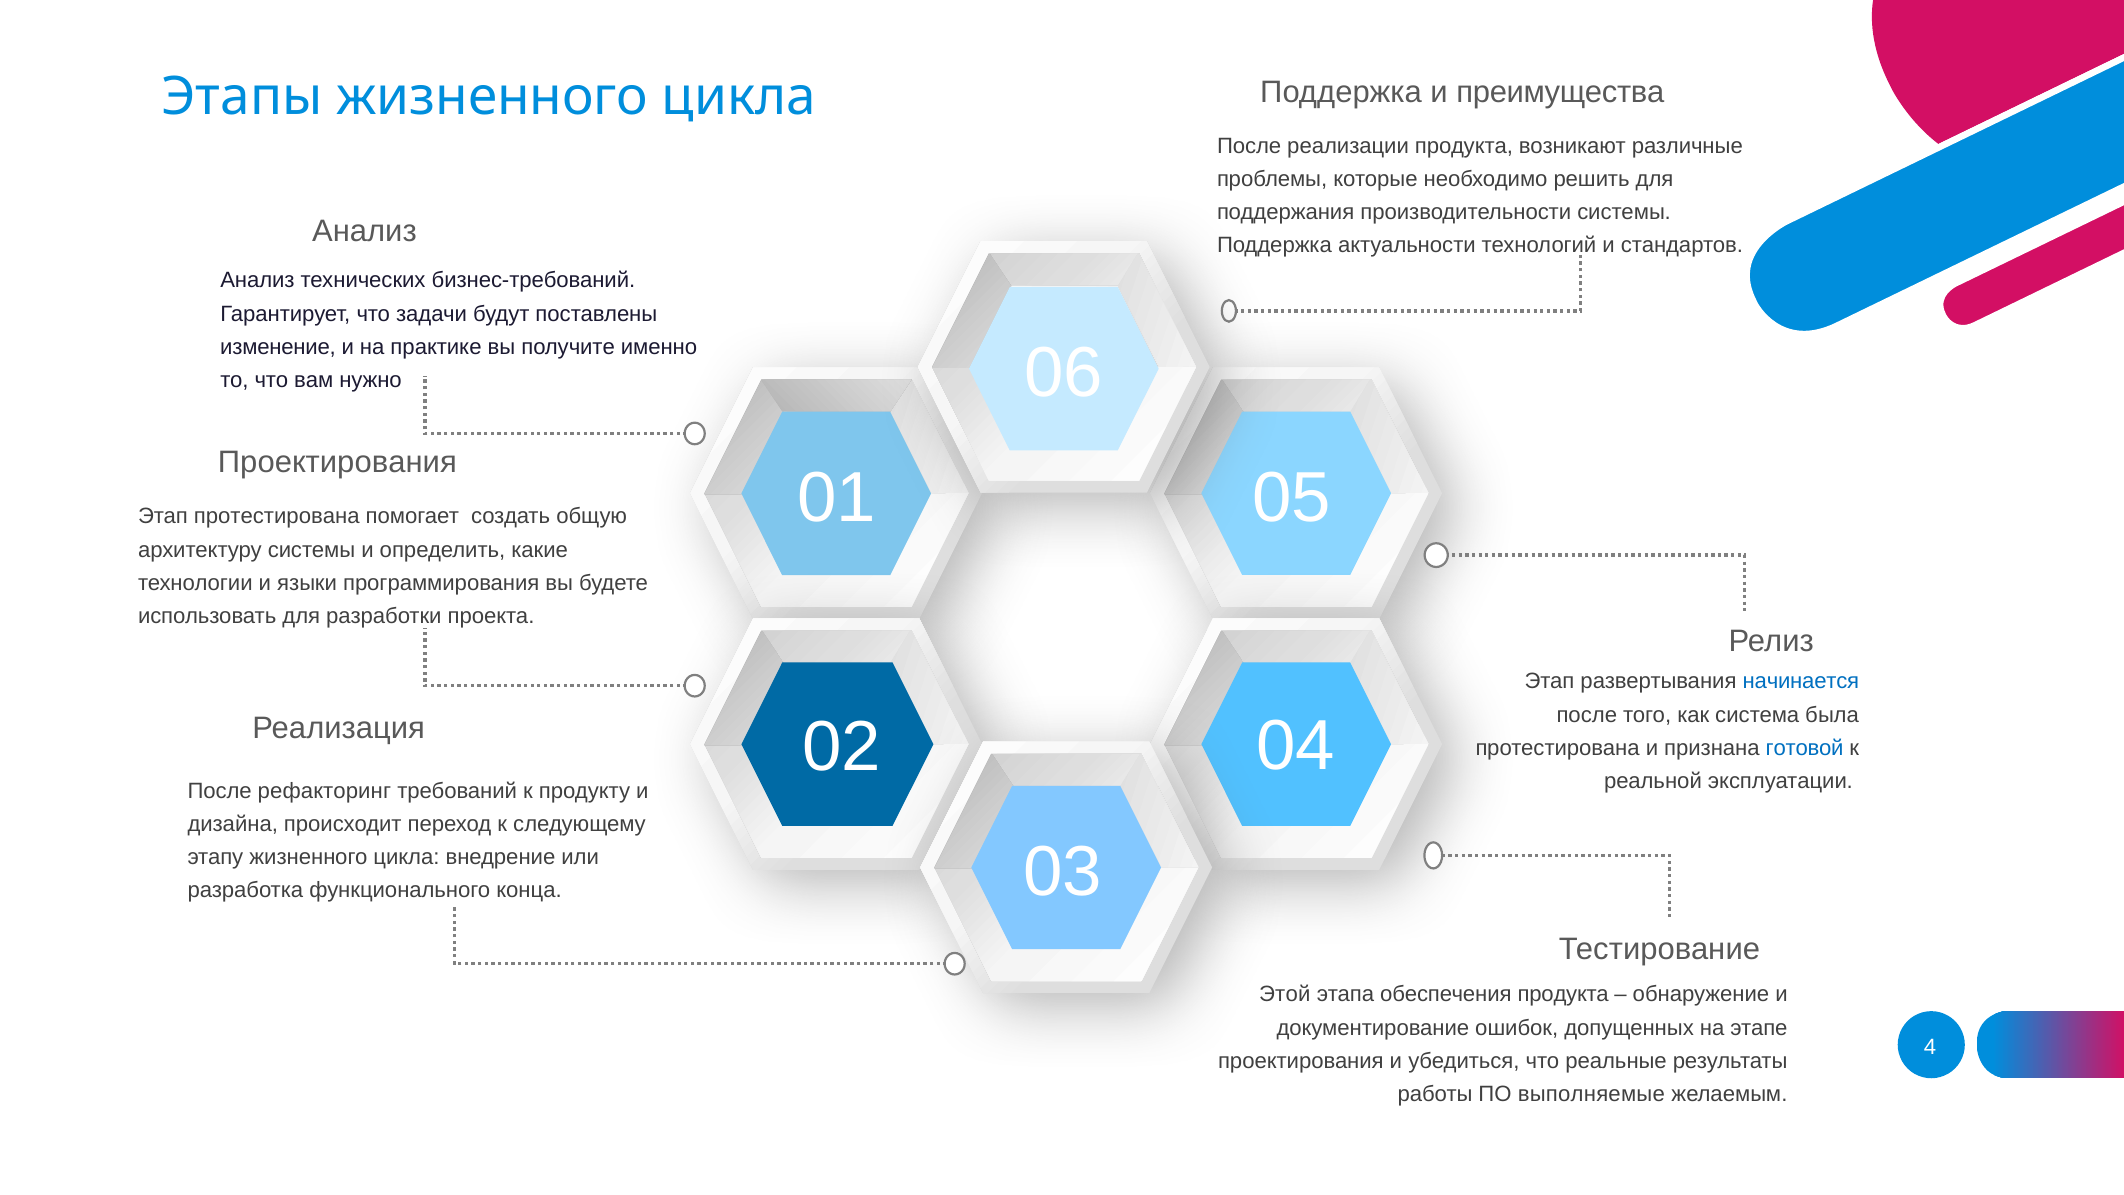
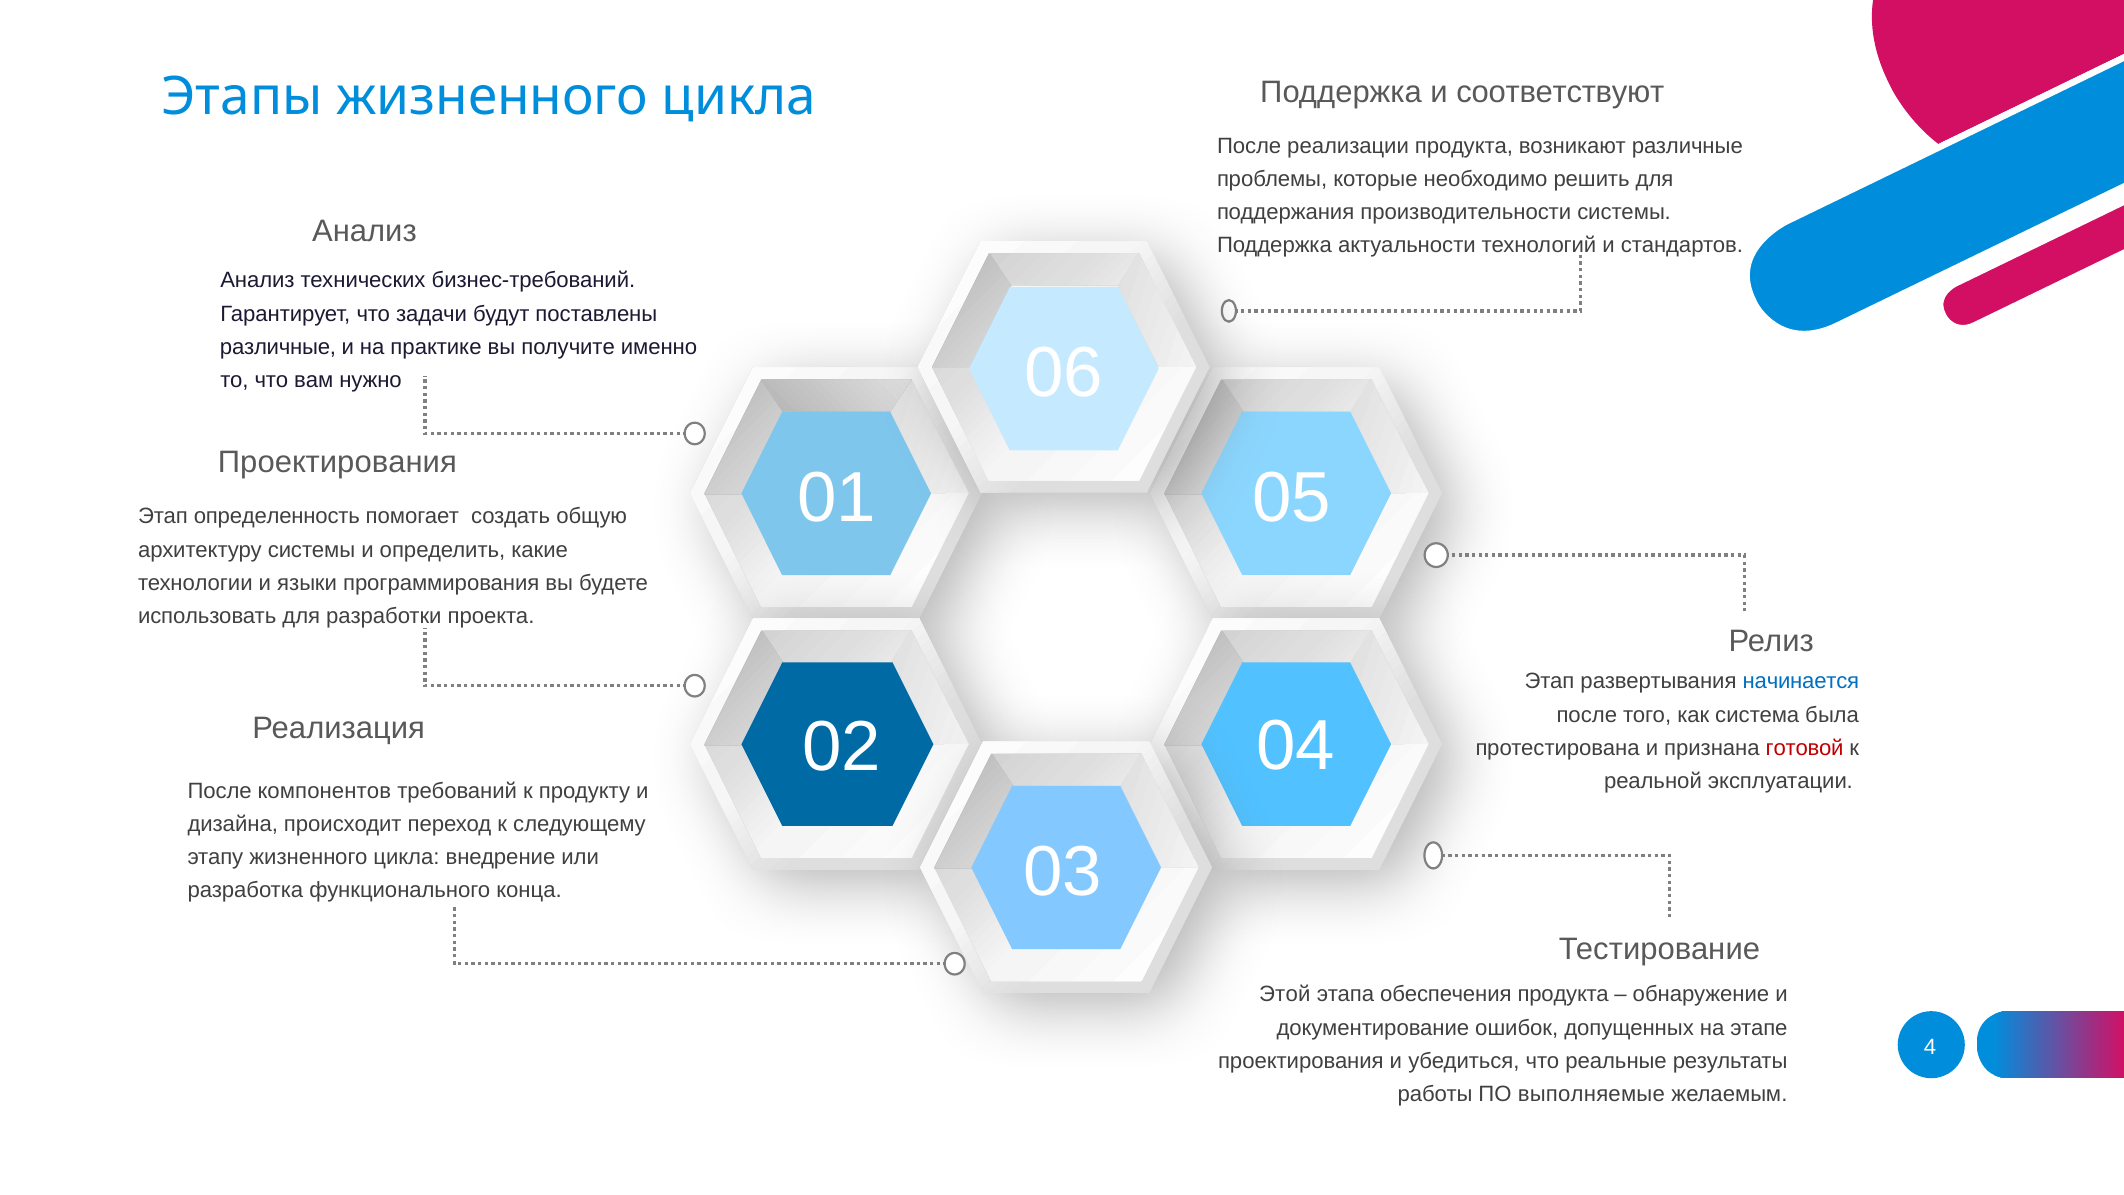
преимущества: преимущества -> соответствуют (1560, 93)
изменение: изменение -> различные (278, 347)
Этап протестирована: протестирована -> определенность (277, 516)
готовой colour: blue -> red (1805, 748)
рефакторинг: рефакторинг -> компонентов (324, 791)
